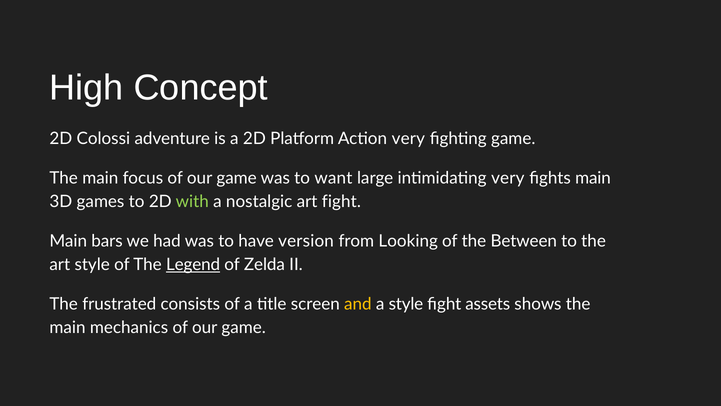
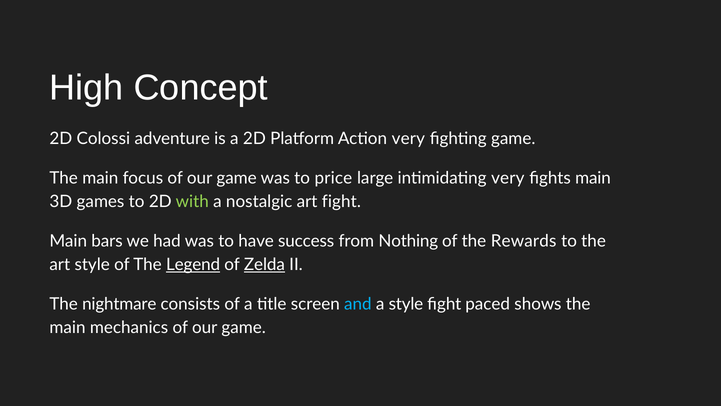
want: want -> price (333, 178)
version: version -> success (306, 241)
Looking: Looking -> Nothing (408, 241)
Between: Between -> Rewards (524, 241)
Zelda underline: none -> present (264, 264)
frustrated: frustrated -> nightmare (119, 304)
and colour: yellow -> light blue (358, 304)
assets: assets -> paced (488, 304)
